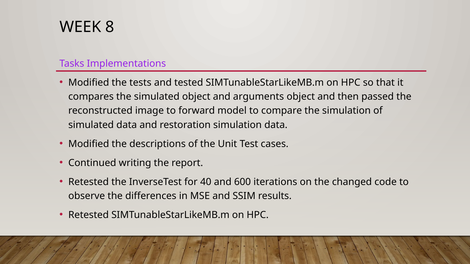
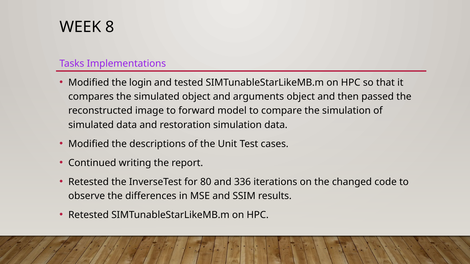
tests: tests -> login (140, 83)
40: 40 -> 80 (206, 182)
600: 600 -> 336 (243, 182)
